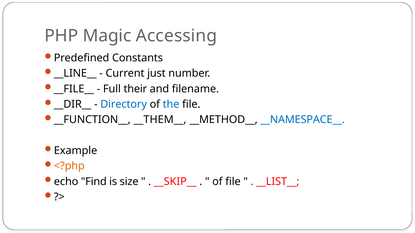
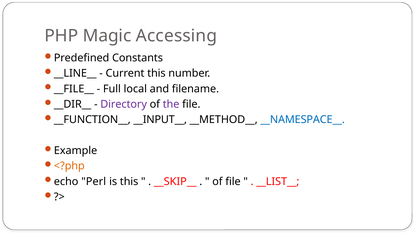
Current just: just -> this (156, 74)
their: their -> local (135, 89)
Directory colour: blue -> purple (124, 104)
the colour: blue -> purple (171, 104)
__THEM__: __THEM__ -> __INPUT__ (160, 120)
Find: Find -> Perl (94, 182)
is size: size -> this (129, 182)
